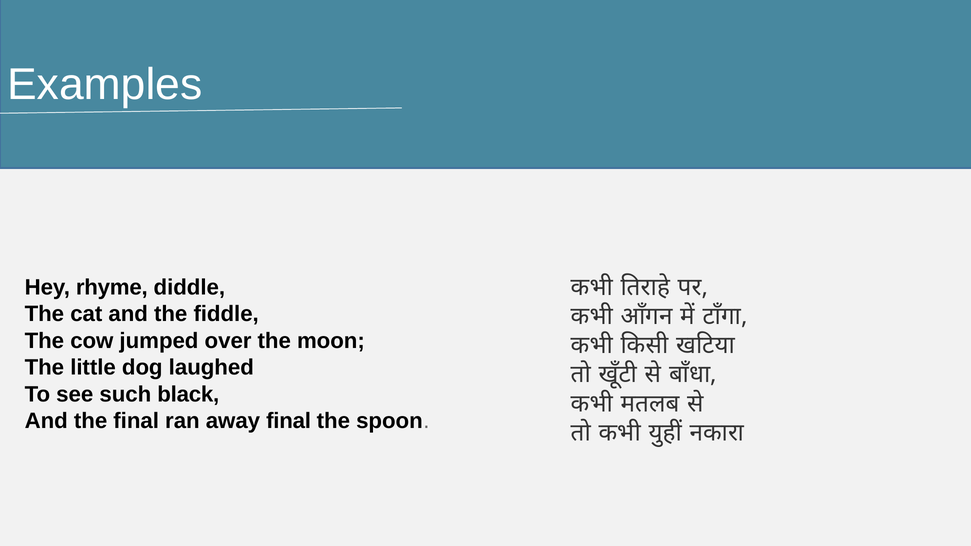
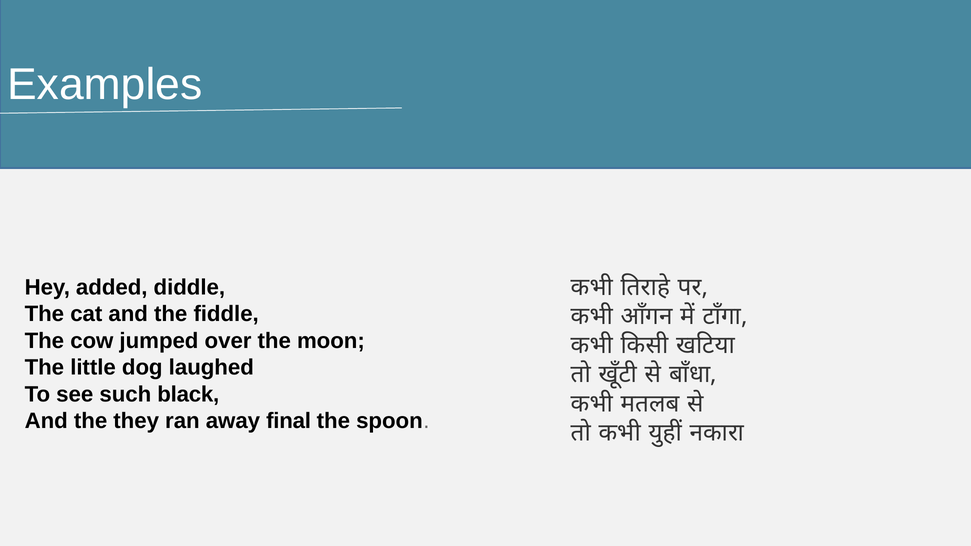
rhyme: rhyme -> added (112, 288)
the final: final -> they (136, 421)
